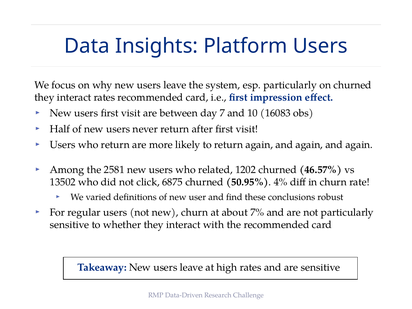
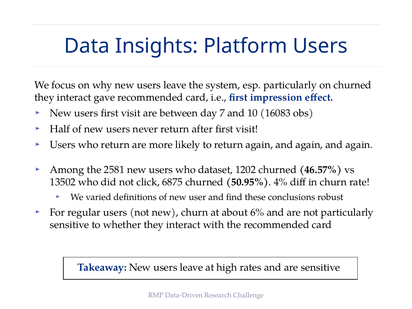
interact rates: rates -> gave (104, 97)
related: related -> dataset (216, 170)
7%: 7% -> 6% (257, 212)
